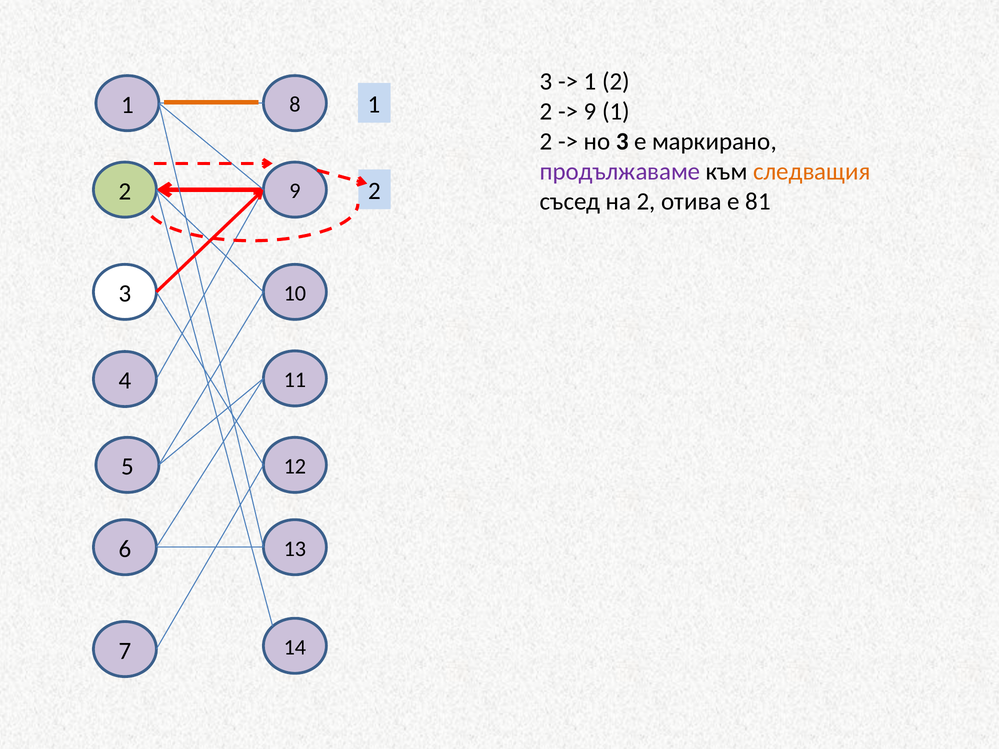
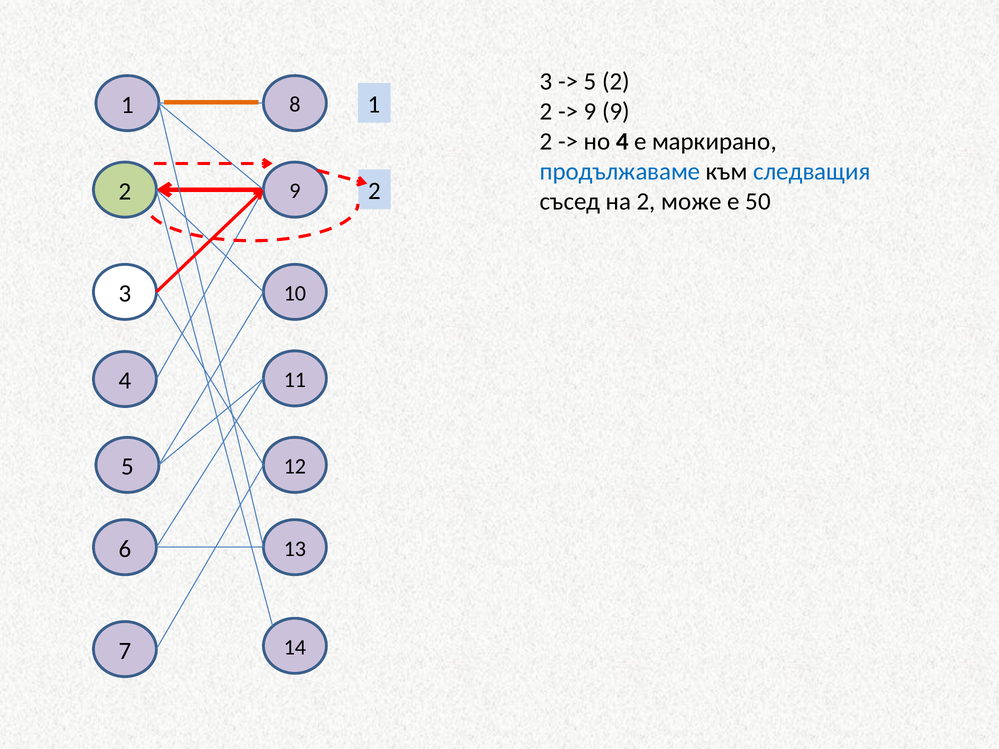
1: 1 -> 5 (590, 82)
9 1: 1 -> 9 (616, 112)
но 3: 3 -> 4 (622, 142)
продължаваме colour: purple -> blue (620, 172)
следващия colour: orange -> blue (812, 172)
отива: отива -> може (691, 202)
81: 81 -> 50 (758, 202)
